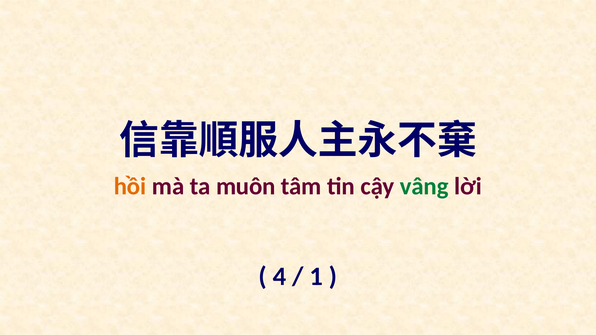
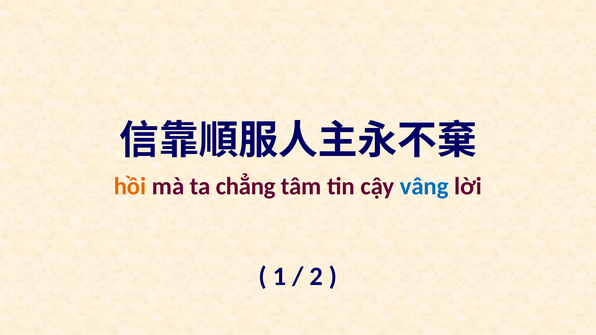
muôn: muôn -> chẳng (246, 186)
vâng colour: green -> blue (424, 186)
4: 4 -> 1 (280, 277)
1: 1 -> 2 (316, 277)
